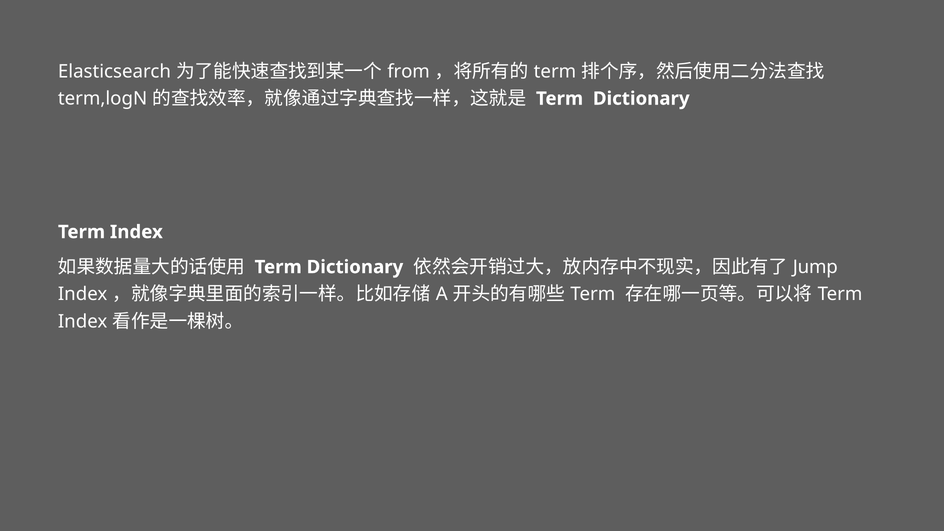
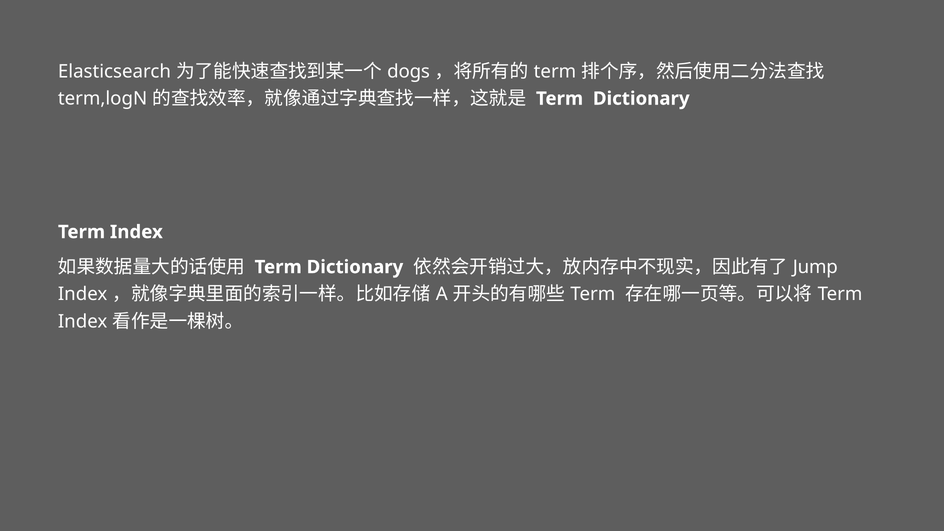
from: from -> dogs (409, 71)
